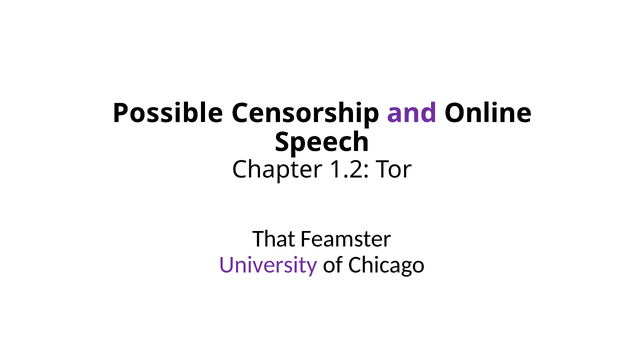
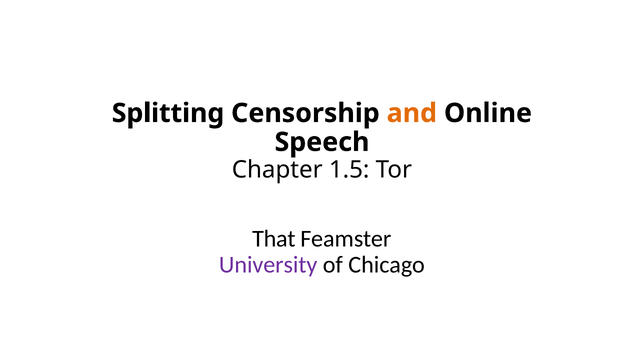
Possible: Possible -> Splitting (168, 113)
and colour: purple -> orange (412, 113)
1.2: 1.2 -> 1.5 (349, 170)
